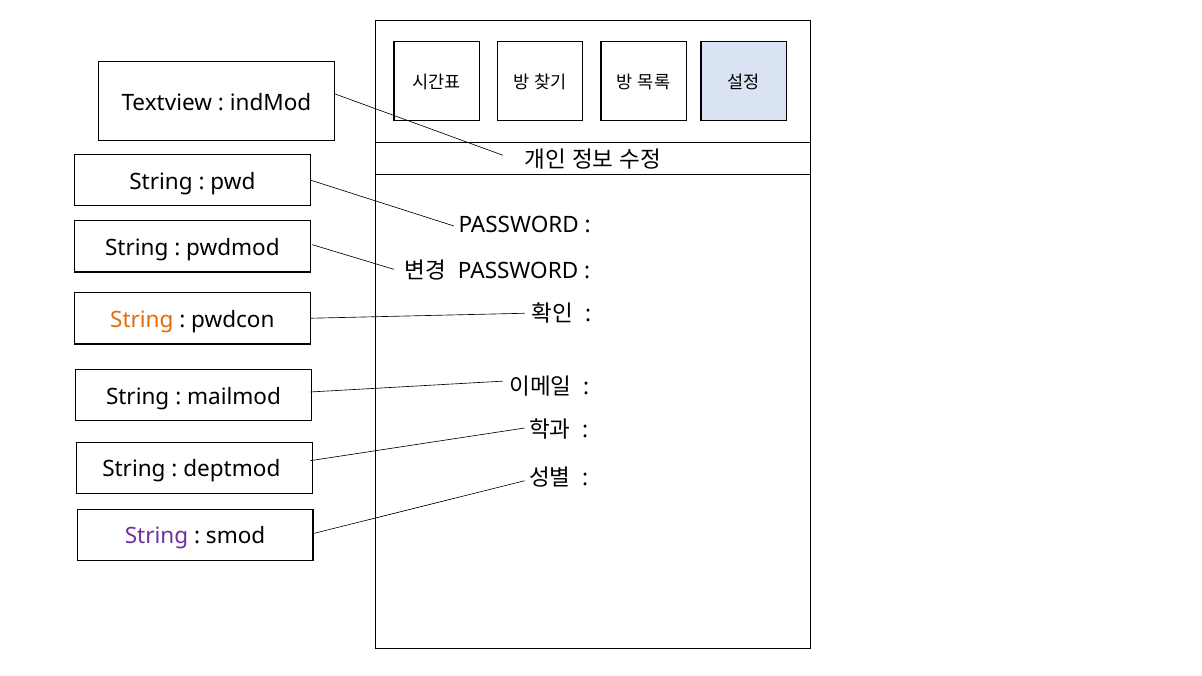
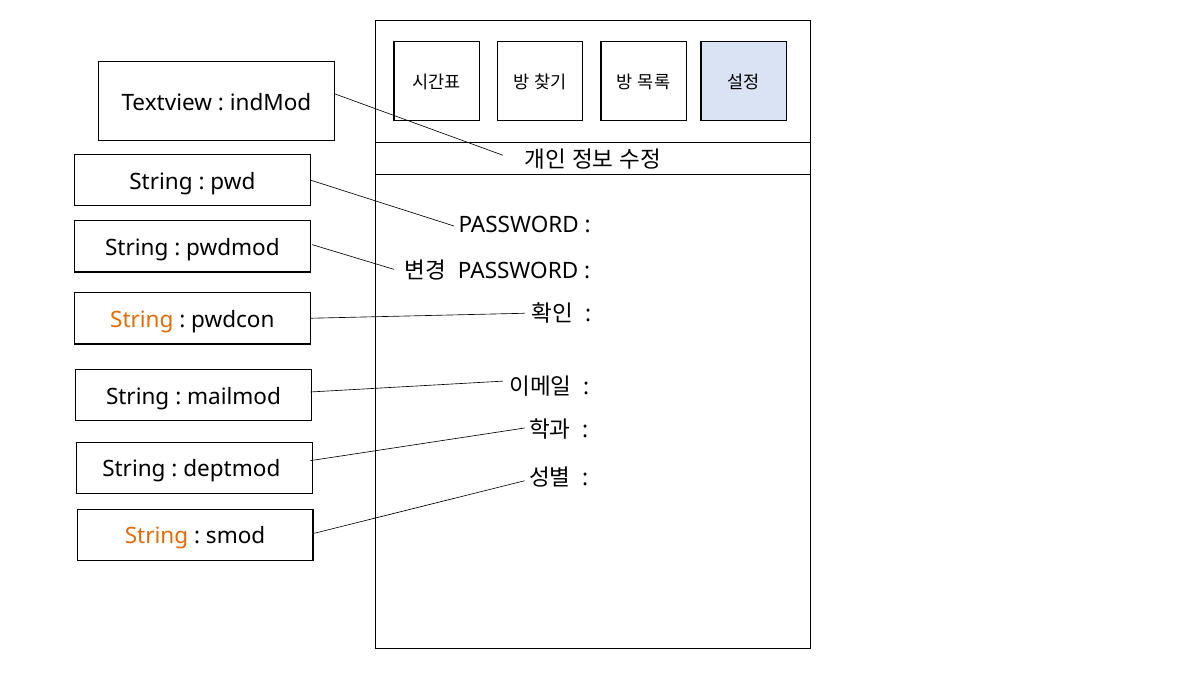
String colour: purple -> orange (157, 537)
